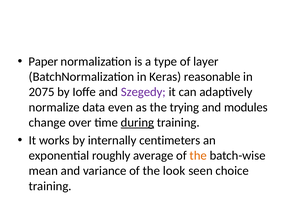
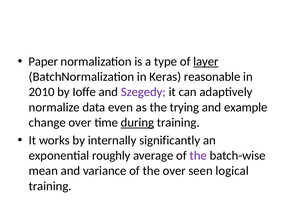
layer underline: none -> present (206, 62)
2075: 2075 -> 2010 (42, 92)
modules: modules -> example (246, 107)
centimeters: centimeters -> significantly (170, 140)
the colour: orange -> purple (198, 156)
the look: look -> over (174, 171)
choice: choice -> logical (232, 171)
